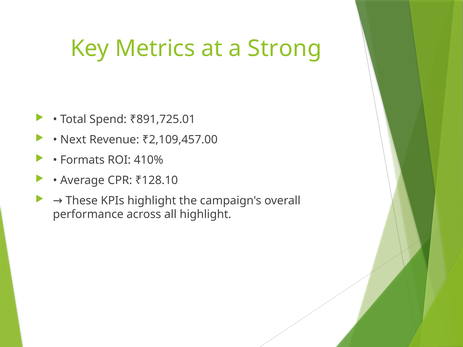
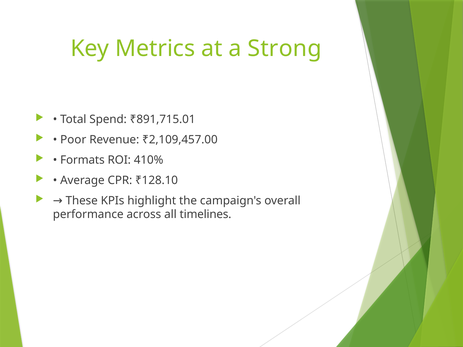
₹891,725.01: ₹891,725.01 -> ₹891,715.01 (163, 119)
Next: Next -> Poor (73, 140)
all highlight: highlight -> timelines (206, 215)
